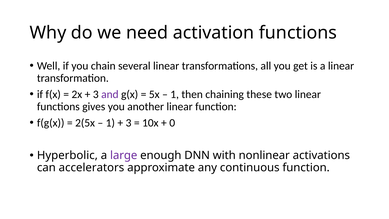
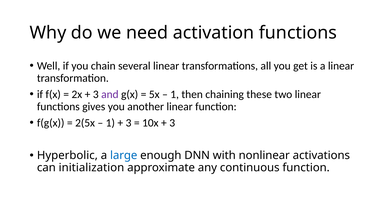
0: 0 -> 3 (172, 123)
large colour: purple -> blue (124, 155)
accelerators: accelerators -> initialization (91, 168)
